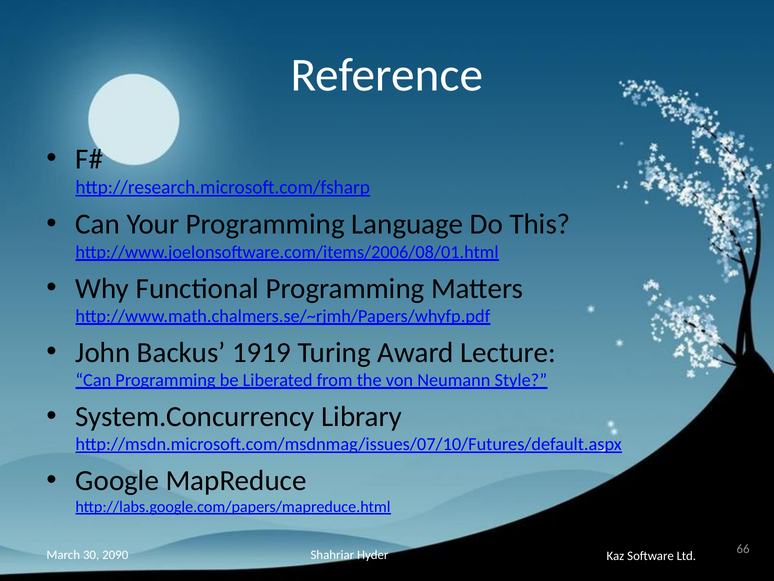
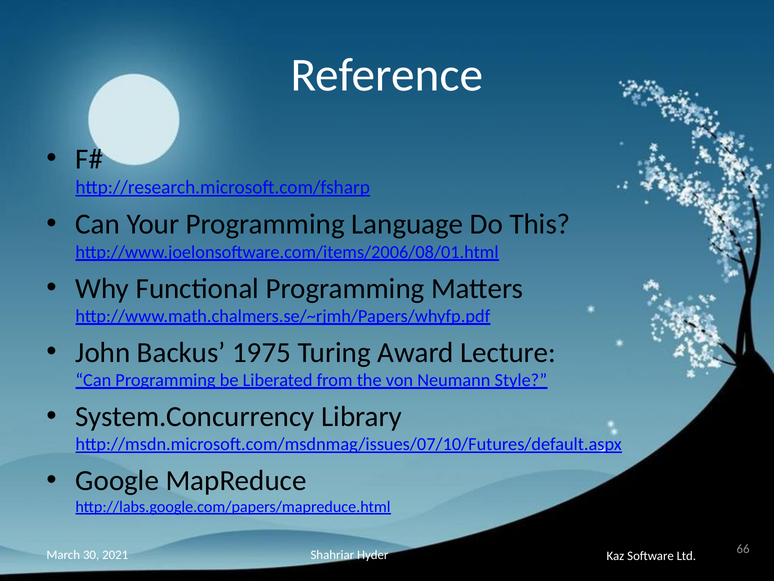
1919: 1919 -> 1975 (262, 352)
2090: 2090 -> 2021 (115, 554)
